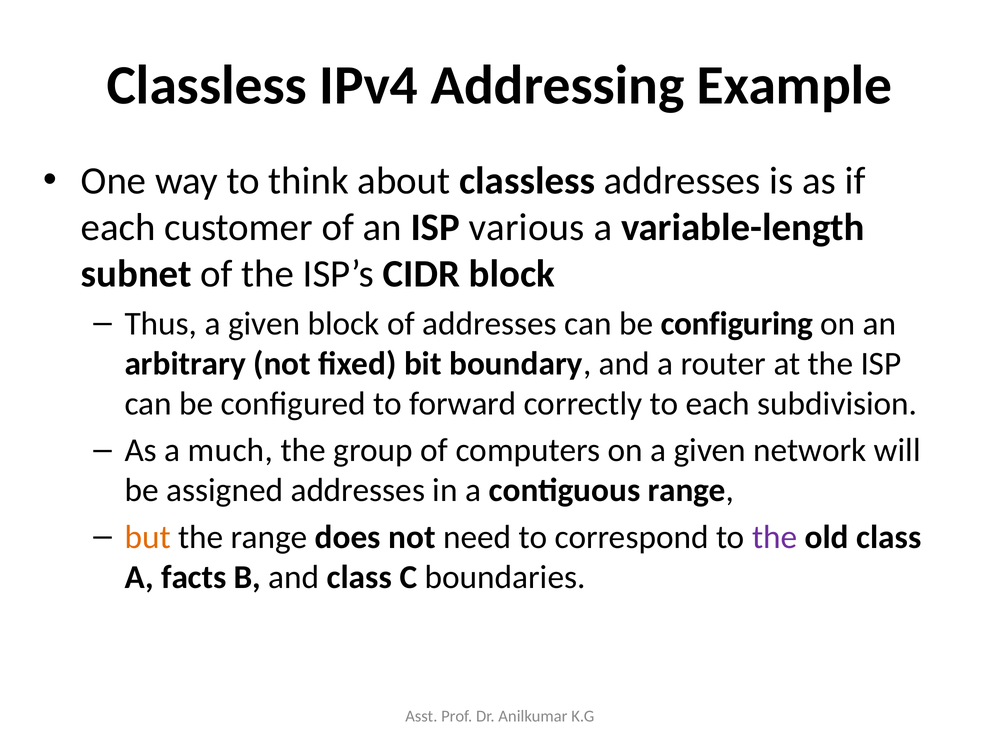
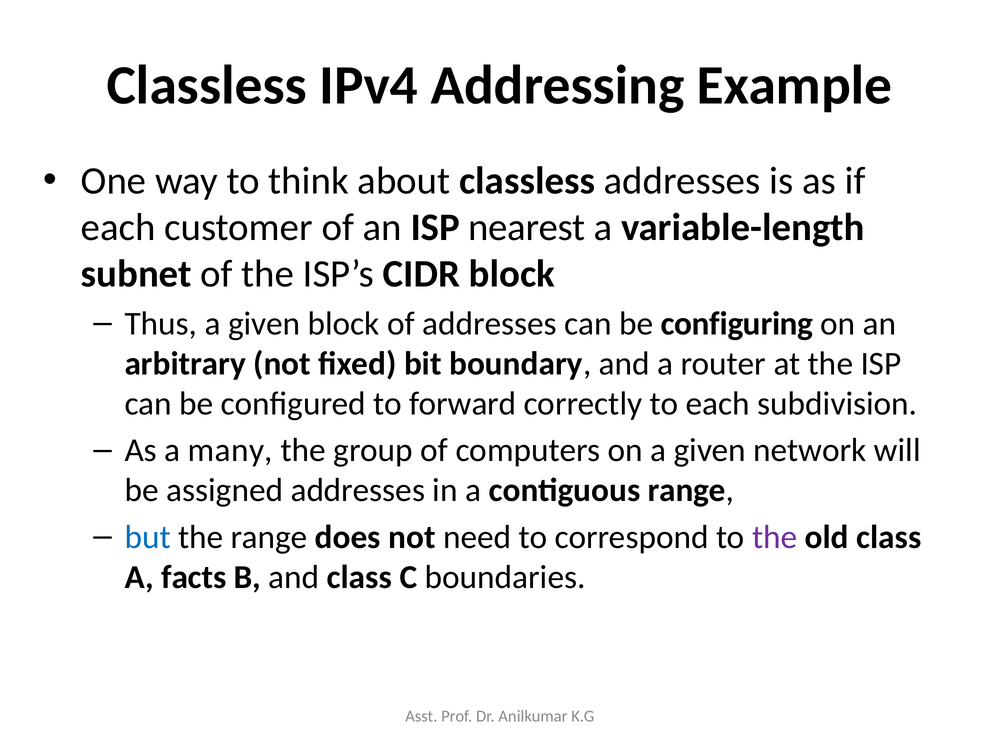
various: various -> nearest (527, 228)
much: much -> many (230, 450)
but colour: orange -> blue (148, 537)
